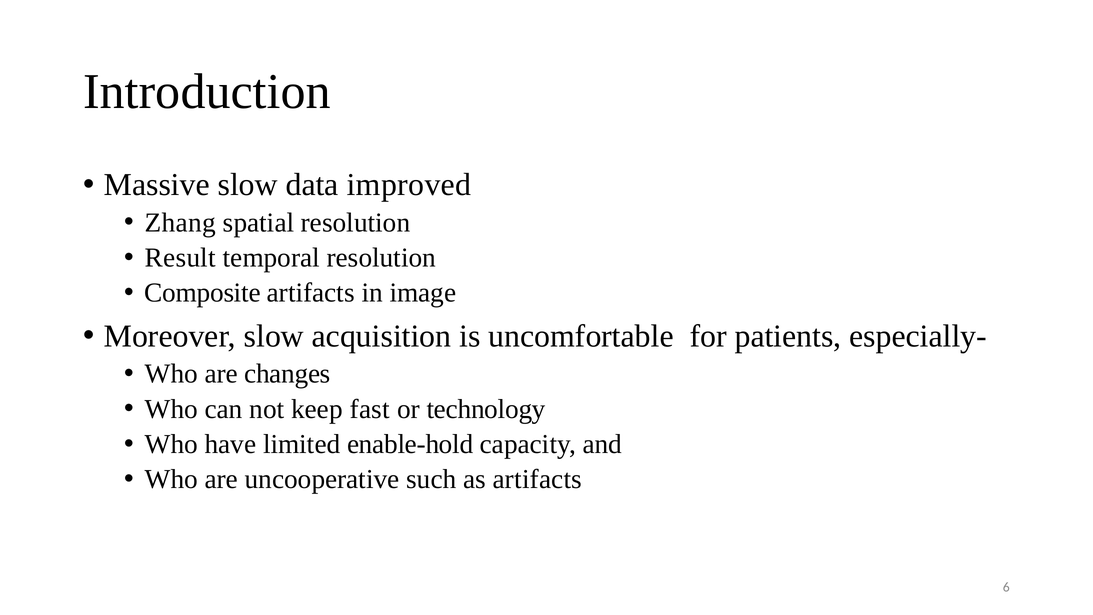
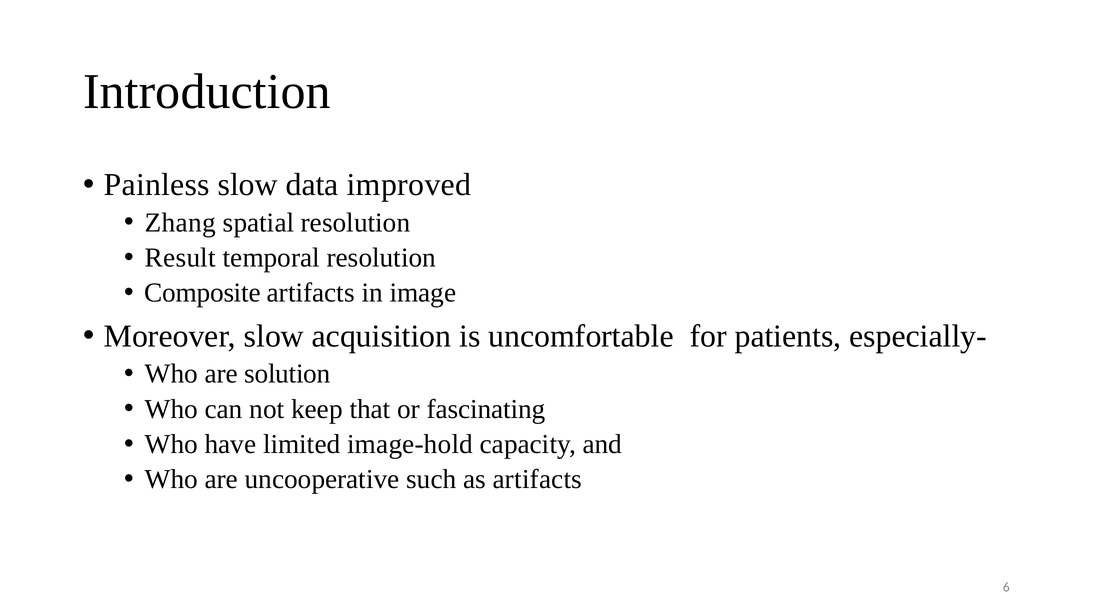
Massive: Massive -> Painless (157, 185)
changes: changes -> solution (287, 374)
fast: fast -> that (370, 409)
technology: technology -> fascinating (486, 409)
enable-hold: enable-hold -> image-hold (410, 444)
